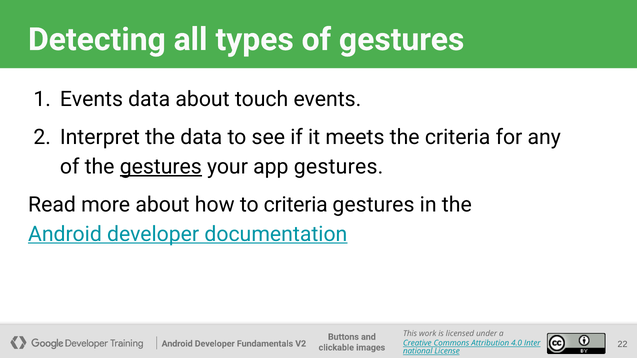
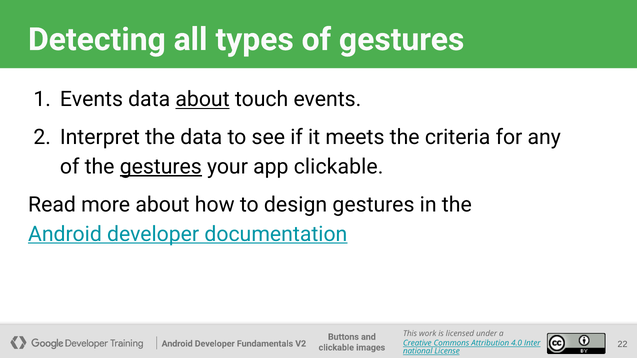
about underline: none -> present (203, 99)
app gestures: gestures -> clickable (339, 167)
to criteria: criteria -> design (296, 205)
